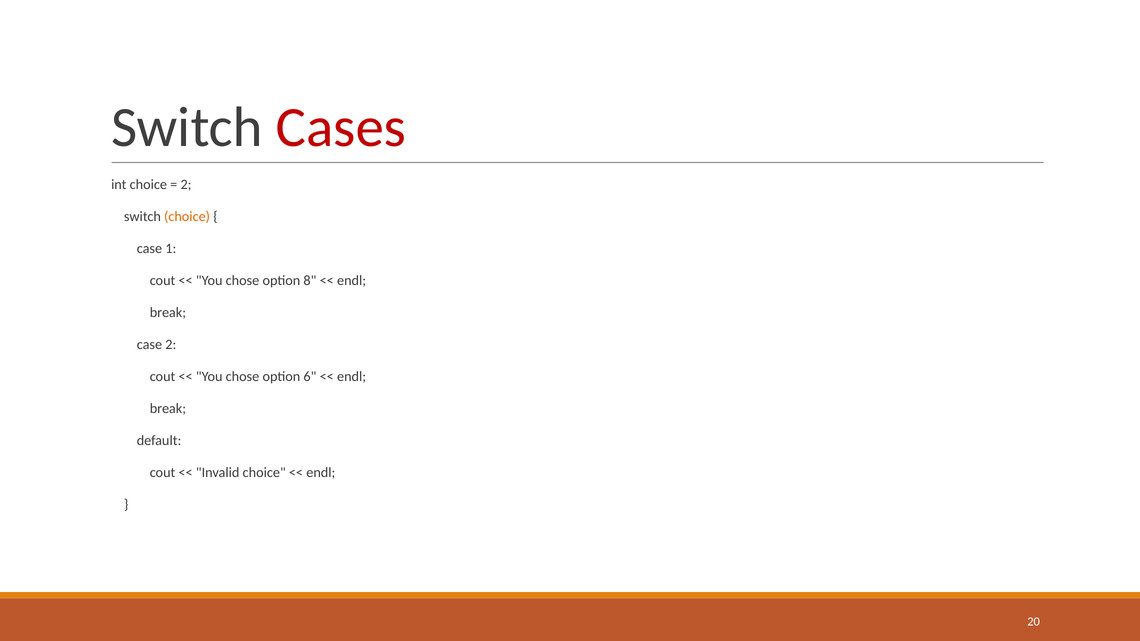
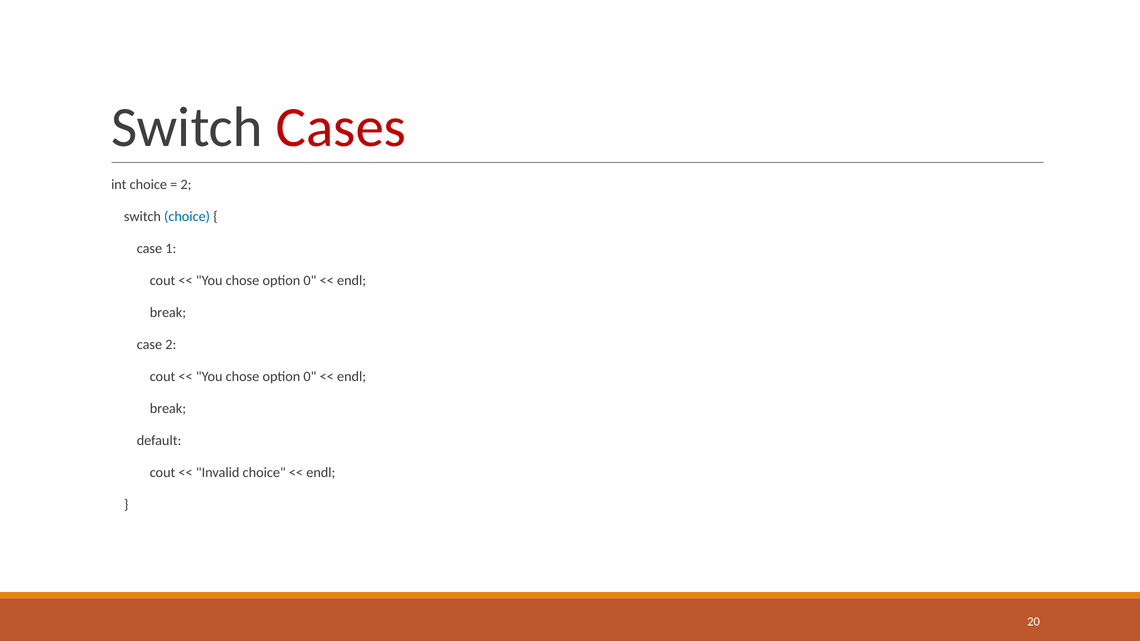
choice colour: orange -> blue (187, 216)
8: 8 -> 0 (310, 281)
6: 6 -> 0 (310, 377)
